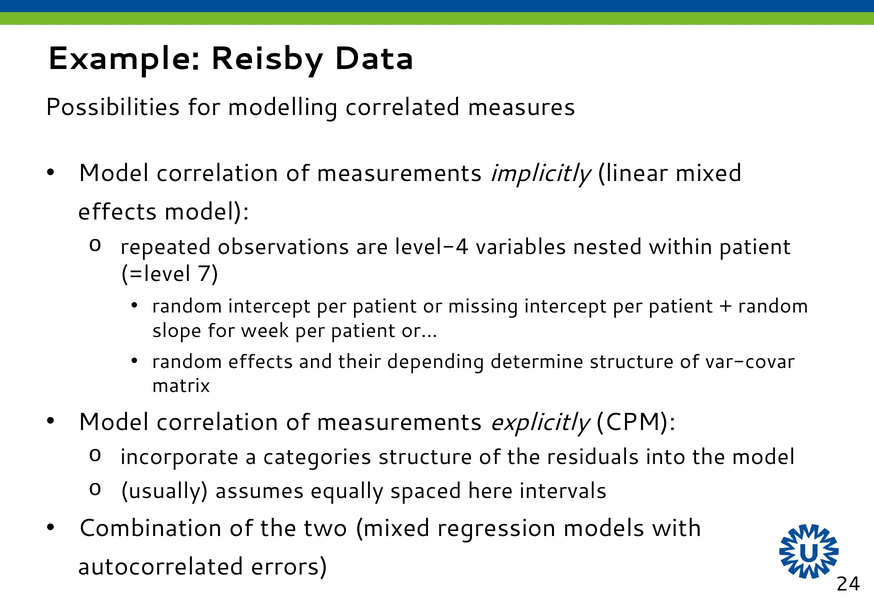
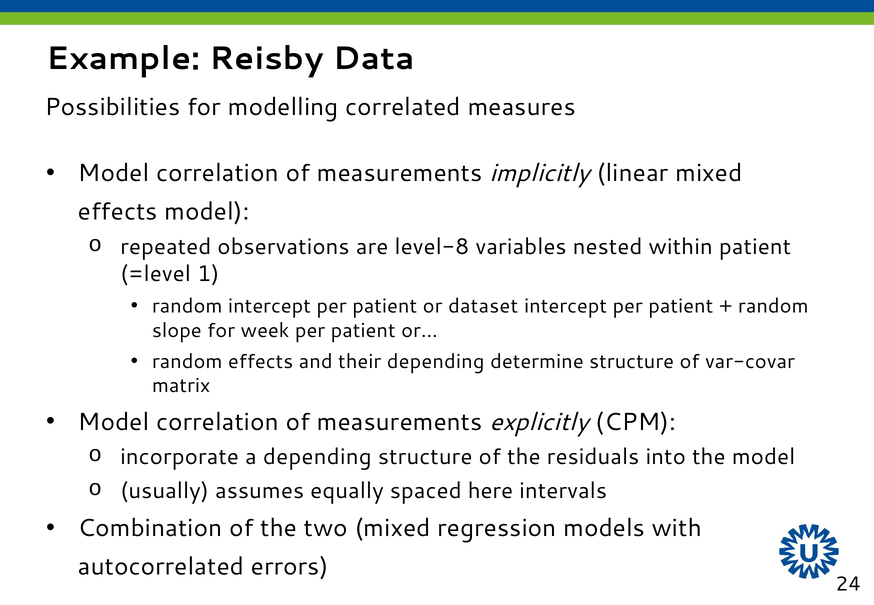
level-4: level-4 -> level-8 (432, 247)
7: 7 -> 1 (208, 274)
missing: missing -> dataset (483, 306)
a categories: categories -> depending (317, 457)
